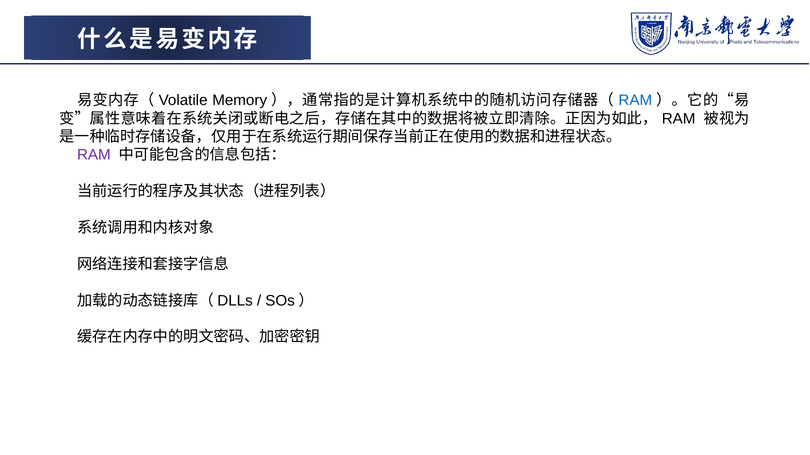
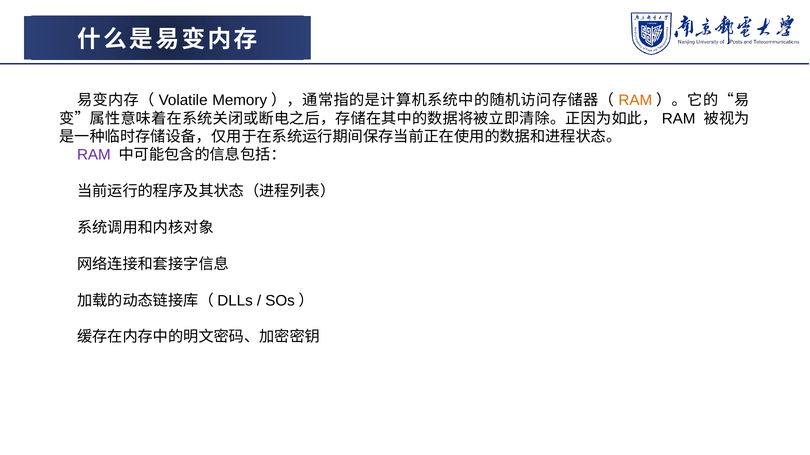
RAM colour: blue -> orange (635, 100)
